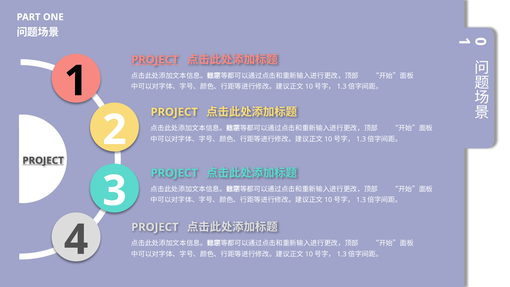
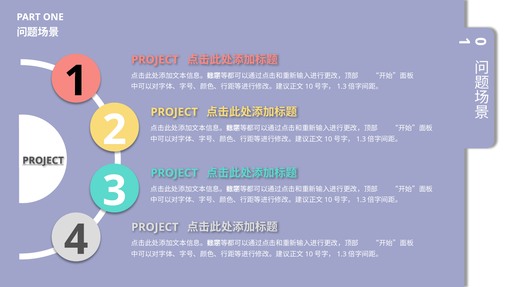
PROJECT underline: present -> none (155, 60)
